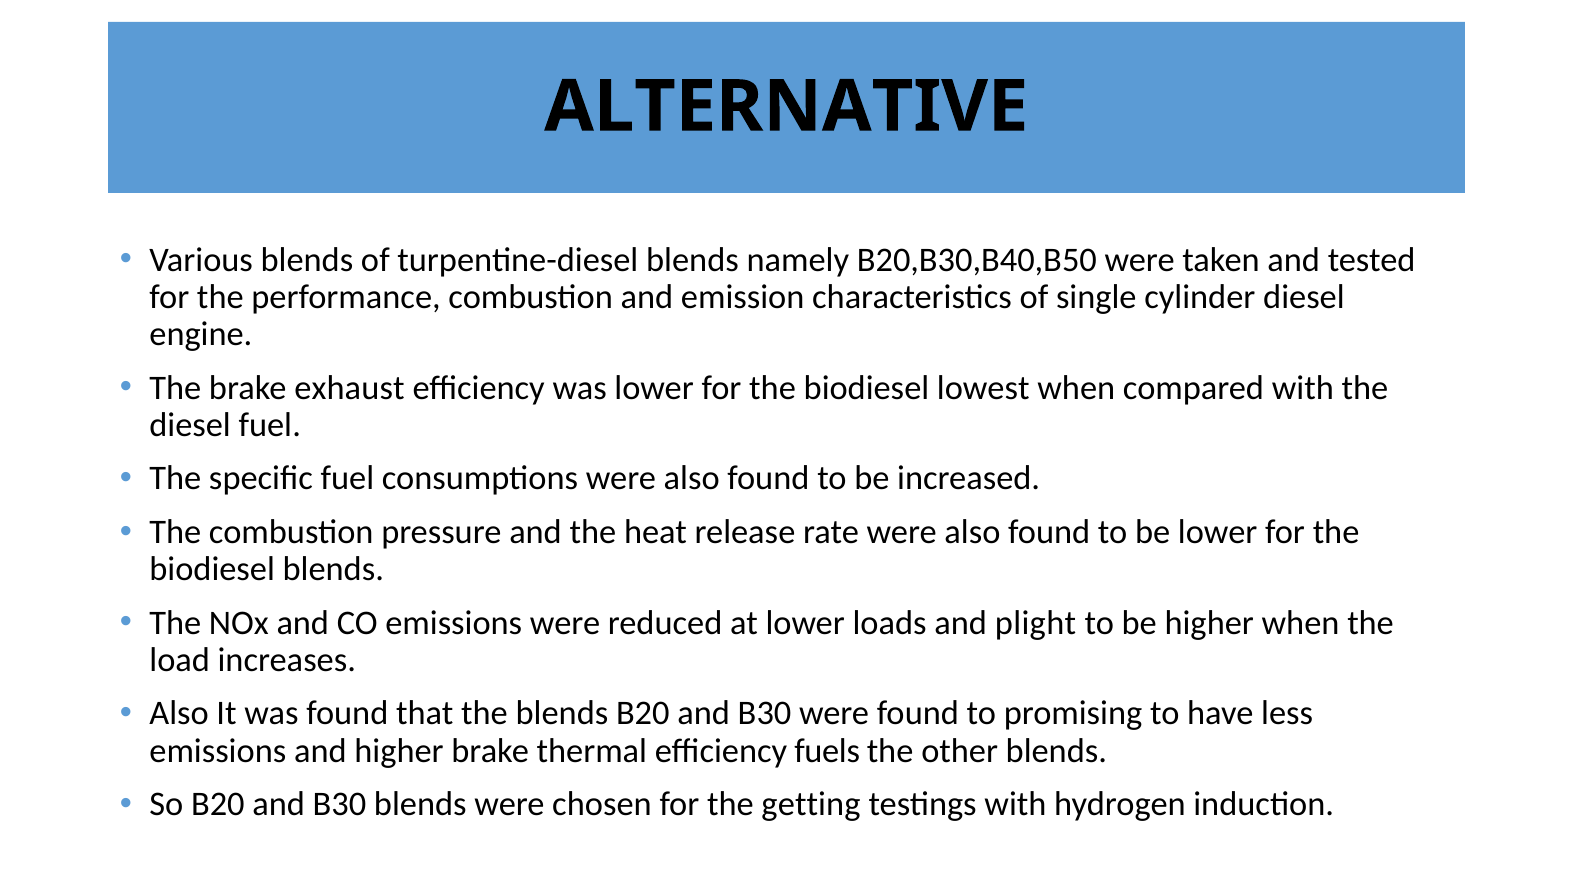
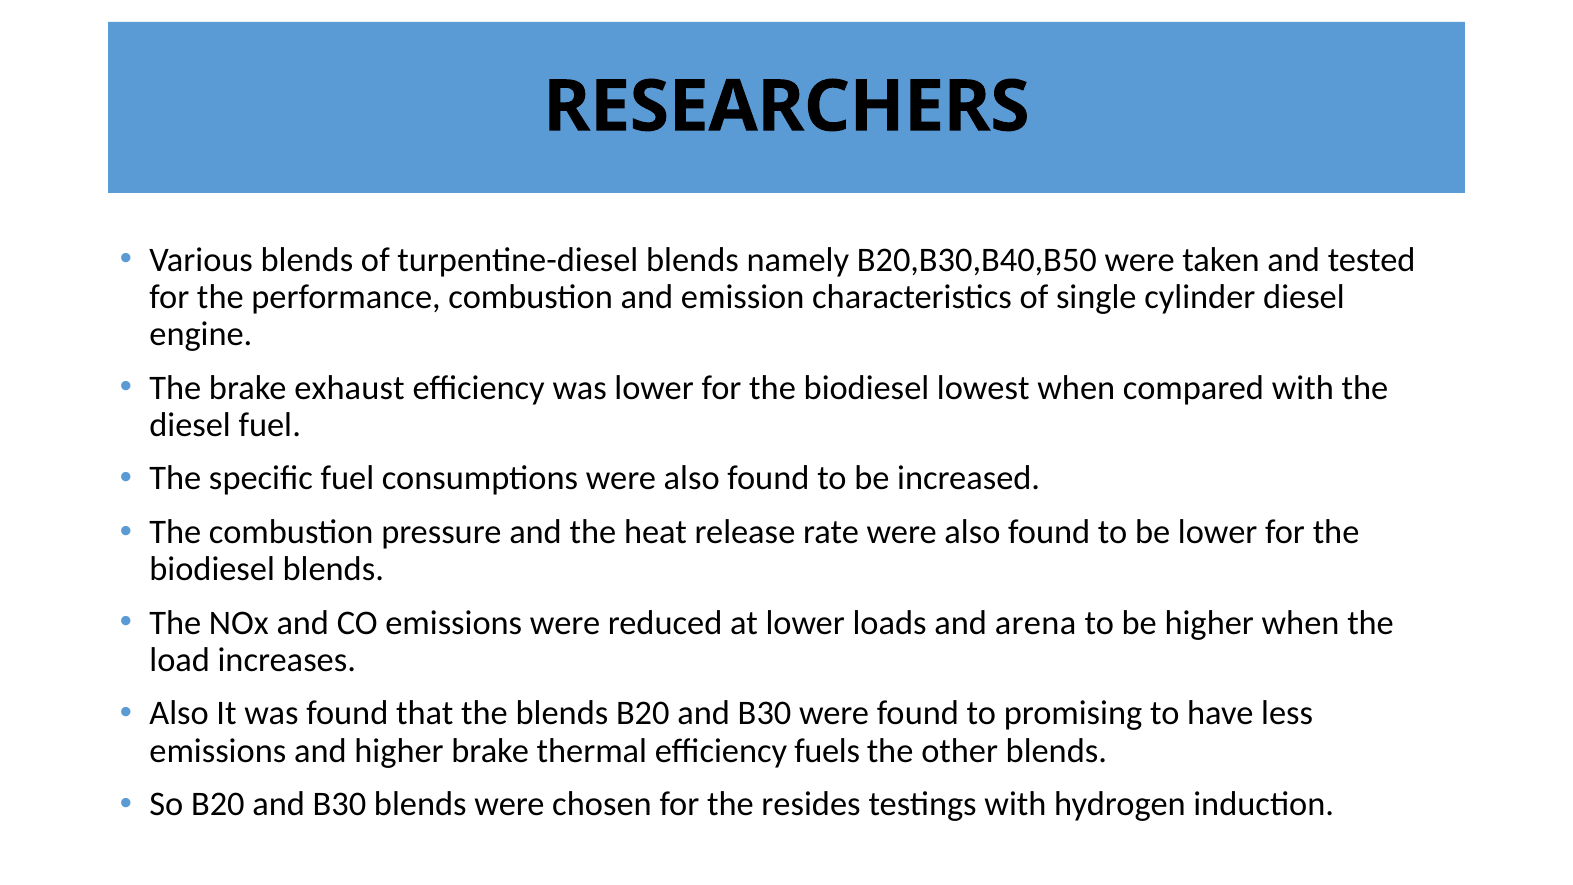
ALTERNATIVE: ALTERNATIVE -> RESEARCHERS (787, 107)
plight: plight -> arena (1036, 623)
getting: getting -> resides (811, 804)
